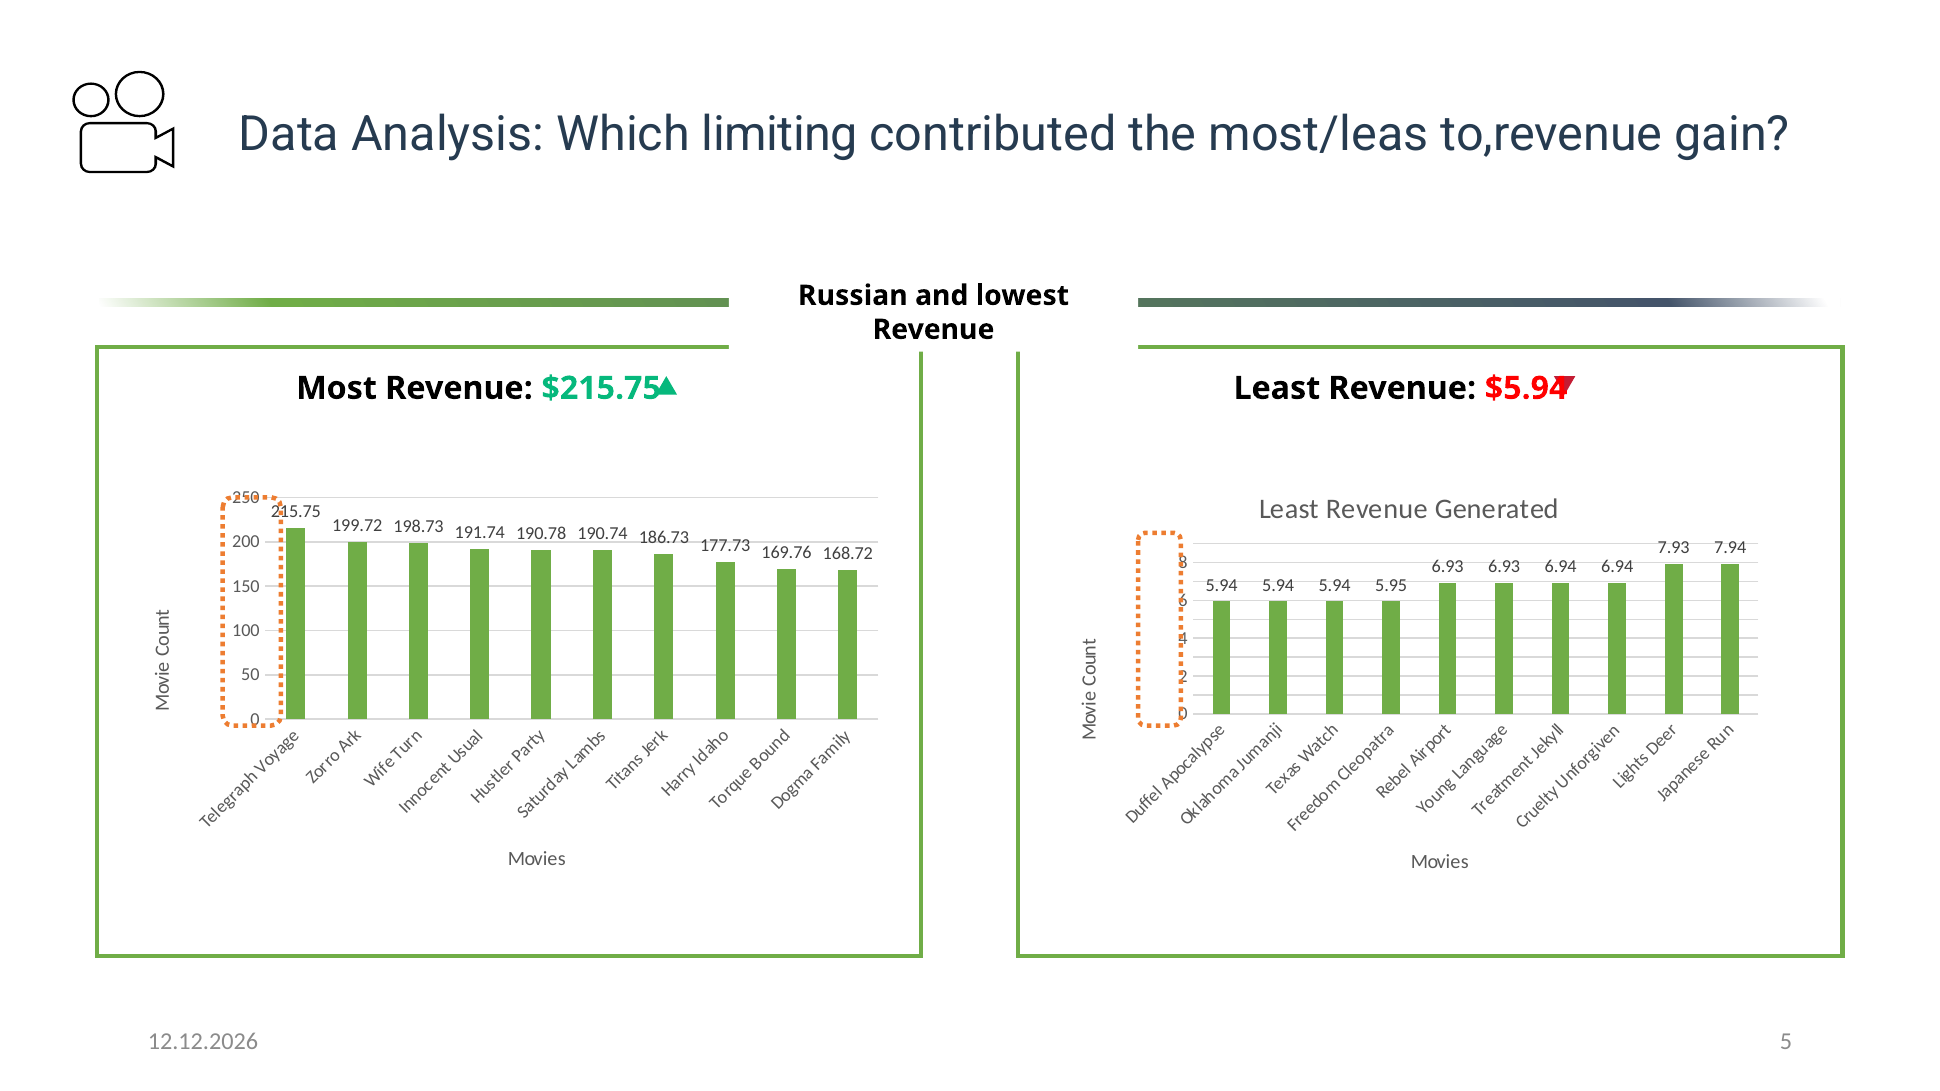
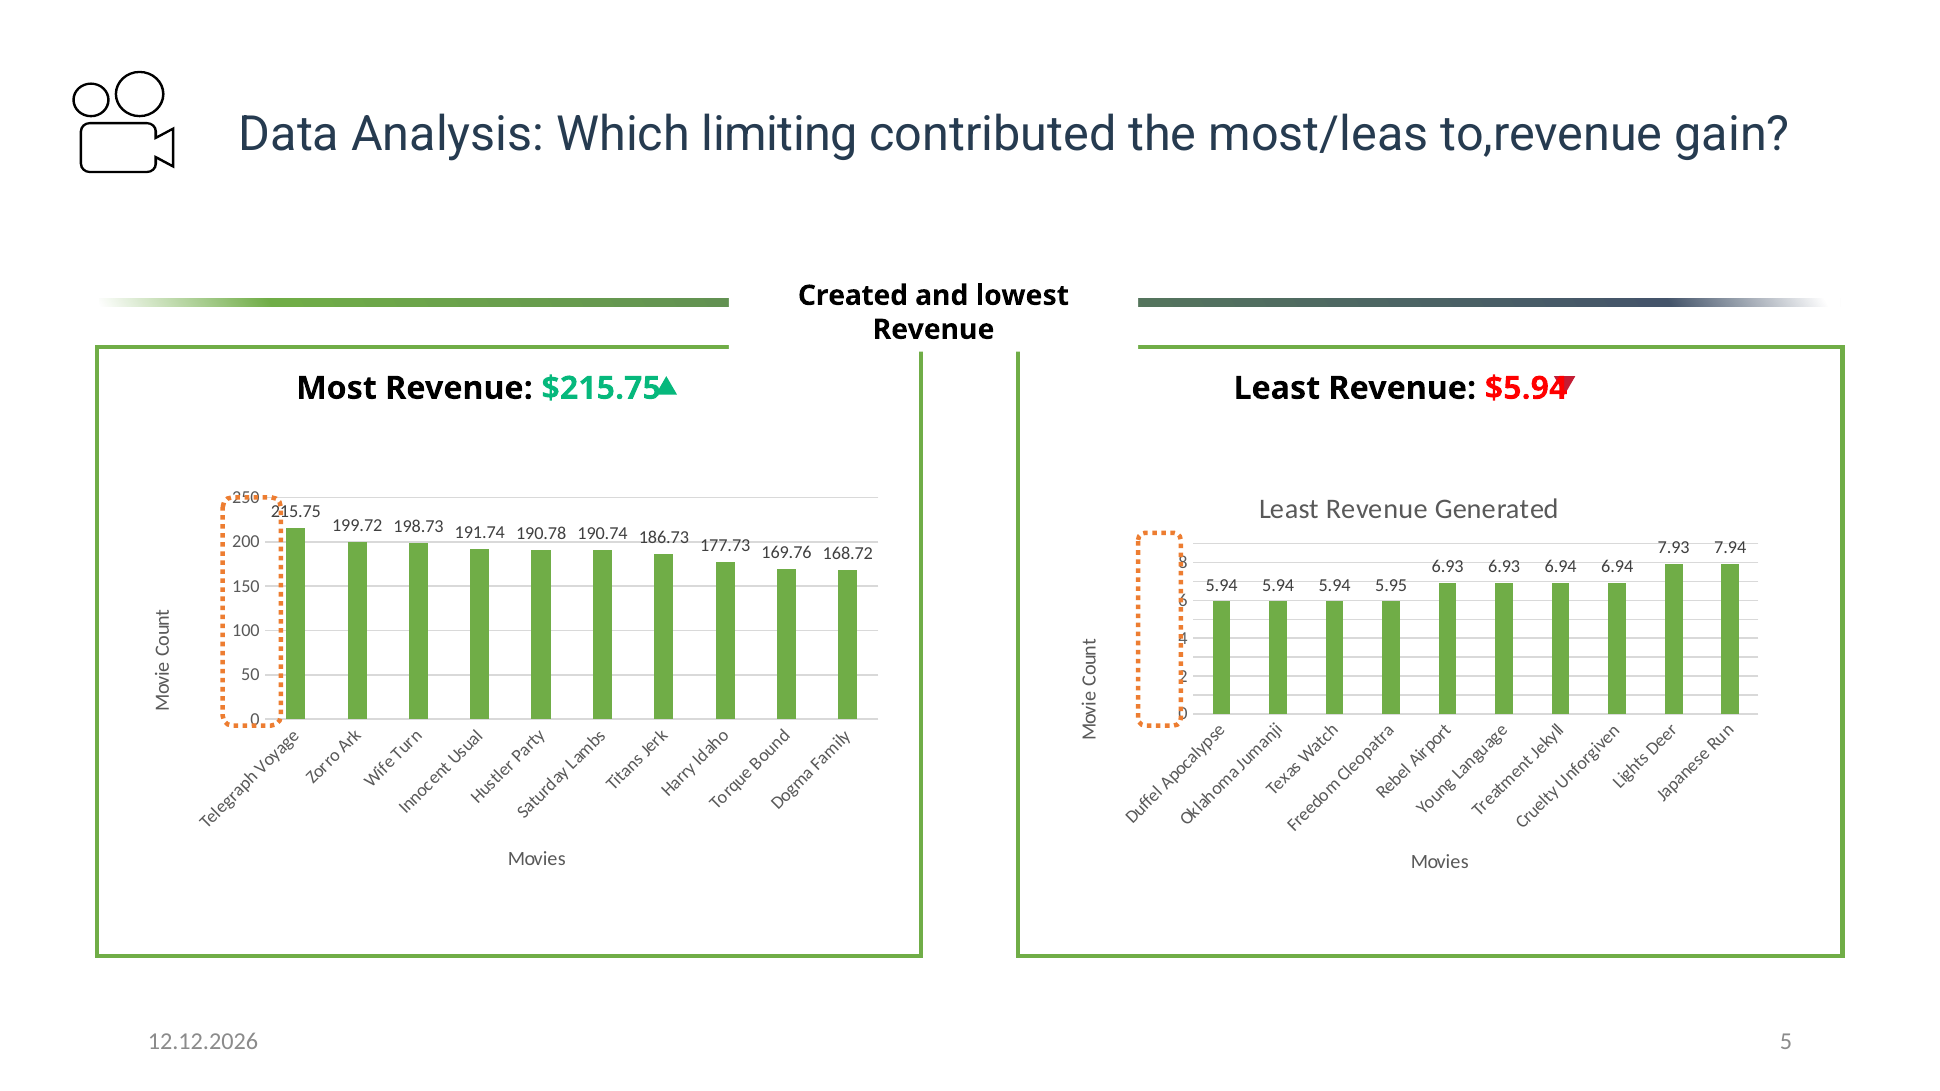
Russian: Russian -> Created (853, 296)
